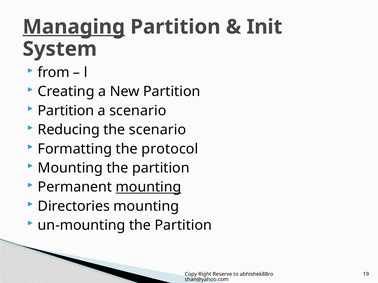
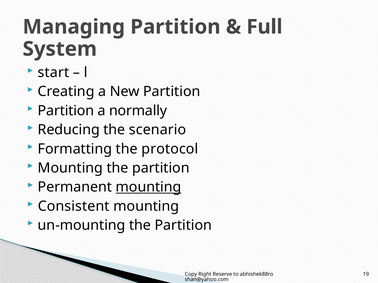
Managing underline: present -> none (74, 27)
Init: Init -> Full (264, 27)
from: from -> start (53, 73)
a scenario: scenario -> normally (138, 111)
Directories: Directories -> Consistent (74, 206)
